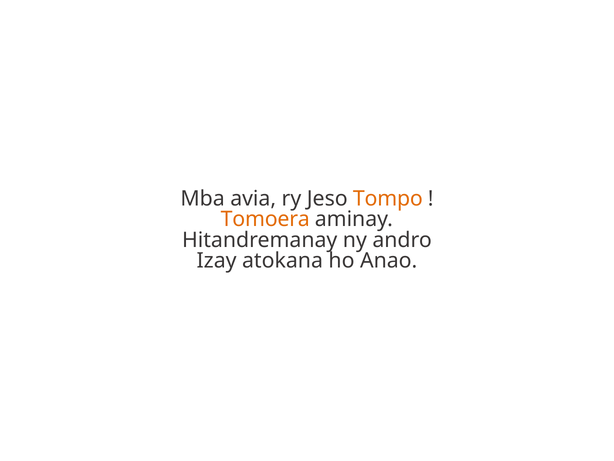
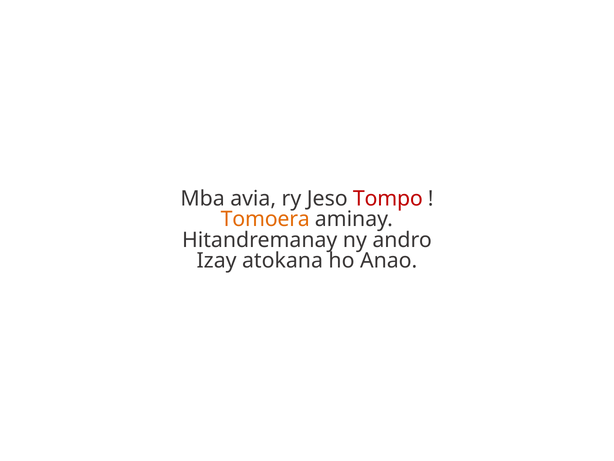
Tompo colour: orange -> red (388, 198)
